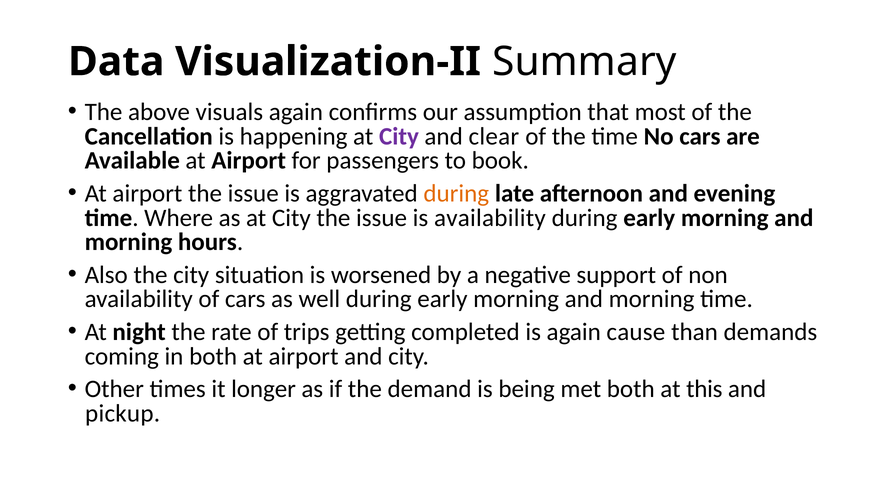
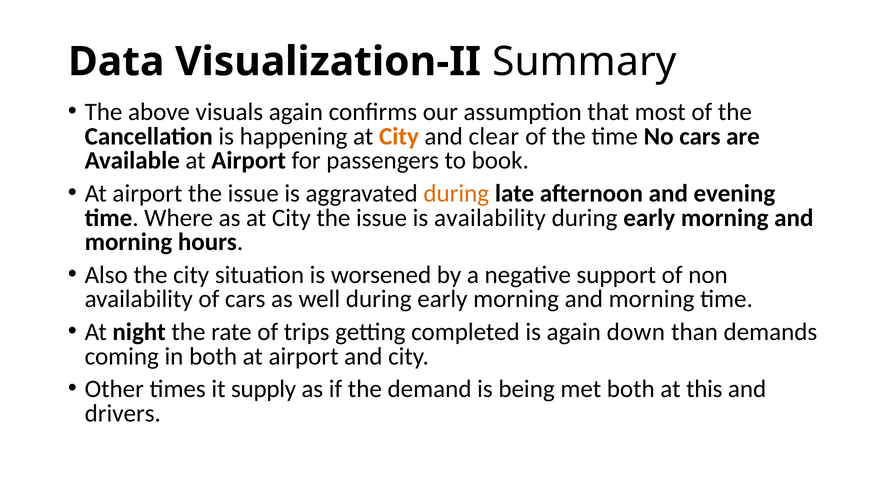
City colour: purple -> orange (399, 136)
cause: cause -> down (636, 332)
longer: longer -> supply (264, 389)
pickup: pickup -> drivers (123, 414)
